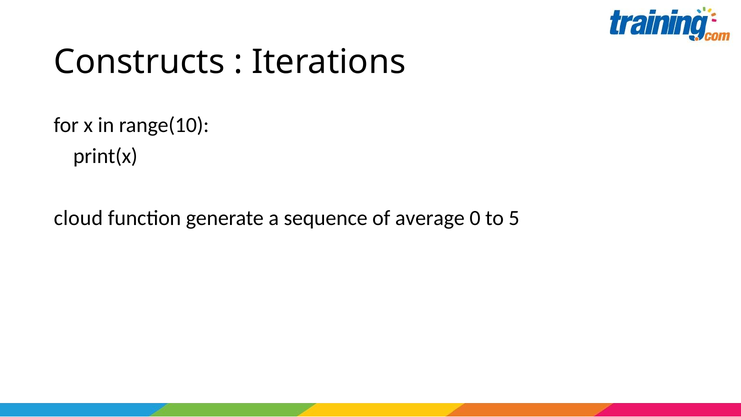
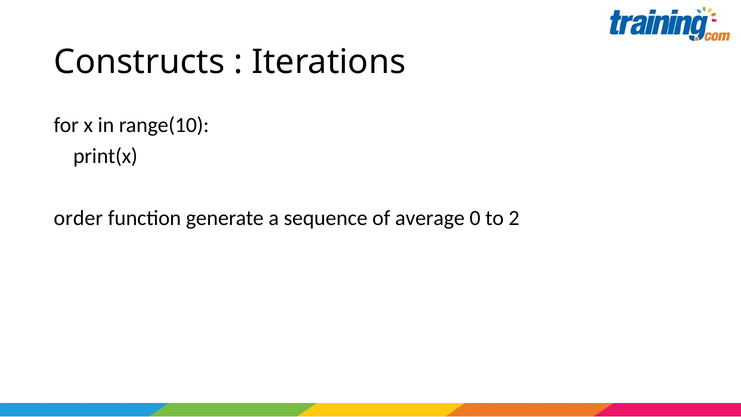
cloud: cloud -> order (78, 218)
5: 5 -> 2 (514, 218)
